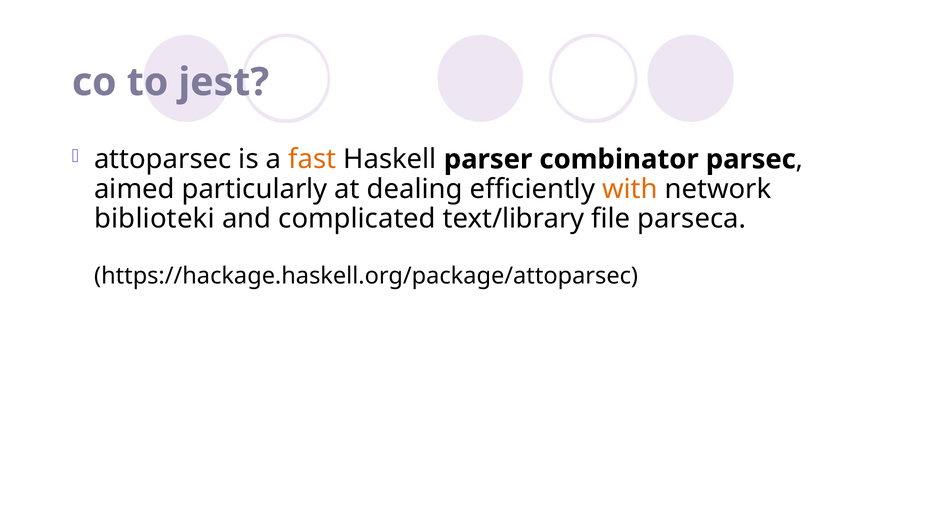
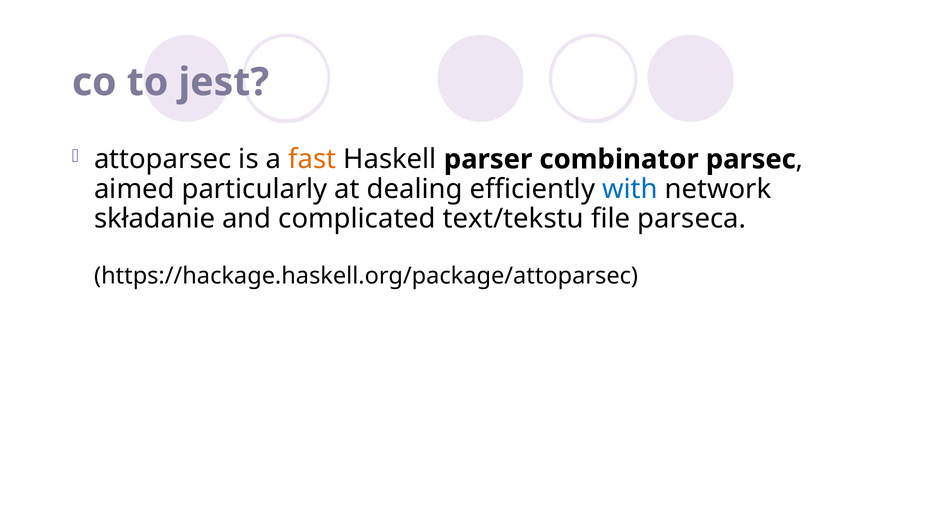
with colour: orange -> blue (630, 189)
biblioteki: biblioteki -> składanie (155, 219)
text/library: text/library -> text/tekstu (513, 219)
